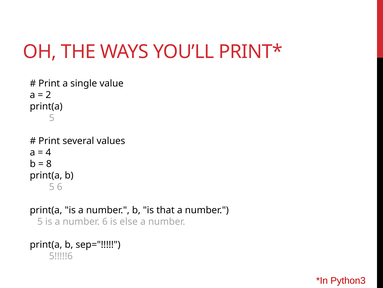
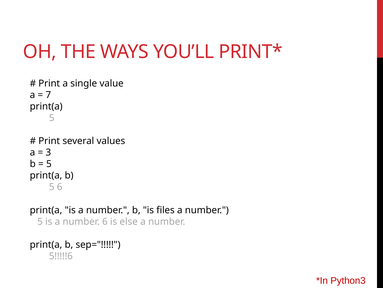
2: 2 -> 7 (48, 95)
4: 4 -> 3 (48, 152)
8: 8 -> 5 (49, 164)
that: that -> files (166, 210)
